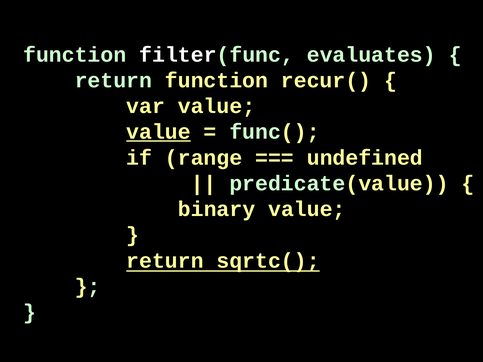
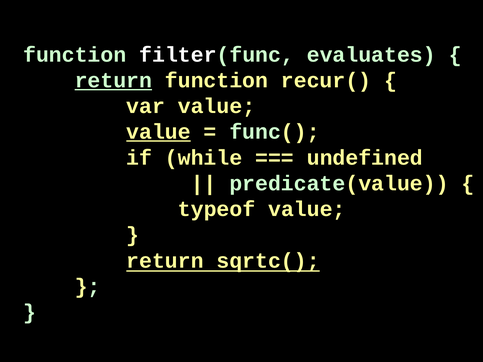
return underline: none -> present (113, 80)
range: range -> while (204, 158)
binary: binary -> typeof (217, 209)
